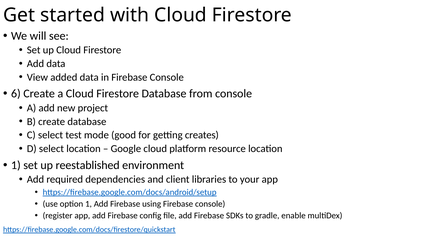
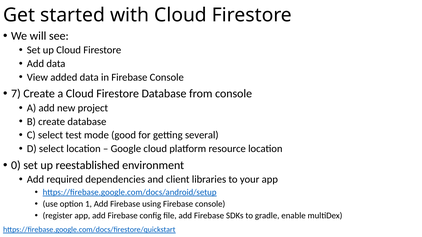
6: 6 -> 7 (16, 94)
creates: creates -> several (202, 135)
1: 1 -> 0 (16, 165)
